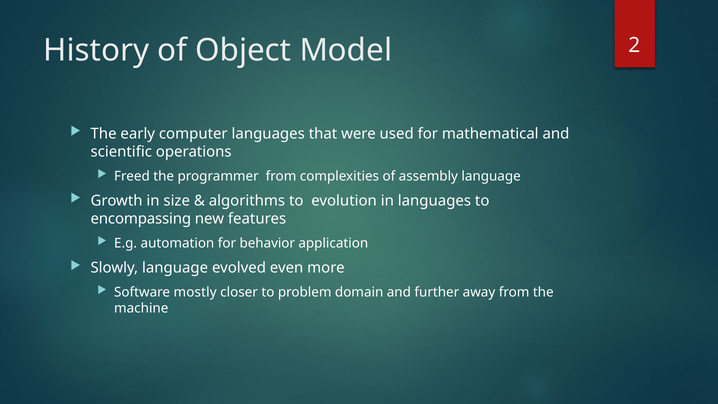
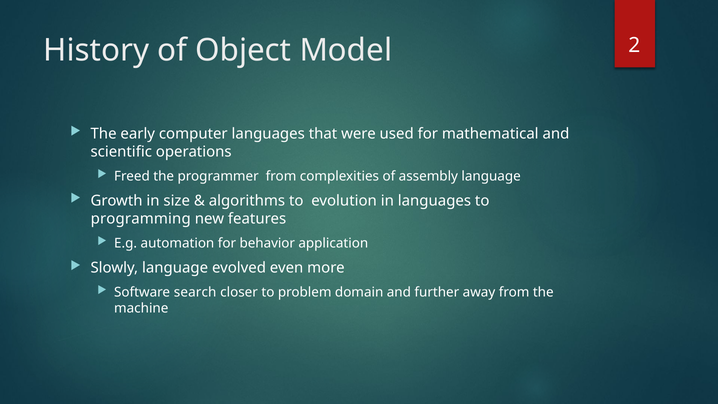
encompassing: encompassing -> programming (141, 219)
mostly: mostly -> search (195, 292)
